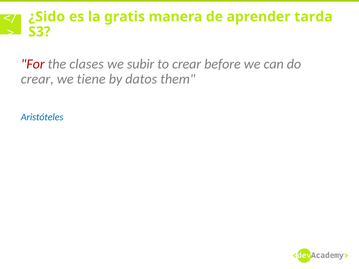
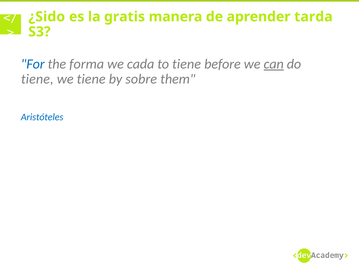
For colour: red -> blue (33, 64)
clases: clases -> forma (87, 64)
subir: subir -> cada (141, 64)
to crear: crear -> tiene (187, 64)
can underline: none -> present (274, 64)
crear: crear -> tiene (37, 79)
datos: datos -> sobre (141, 79)
